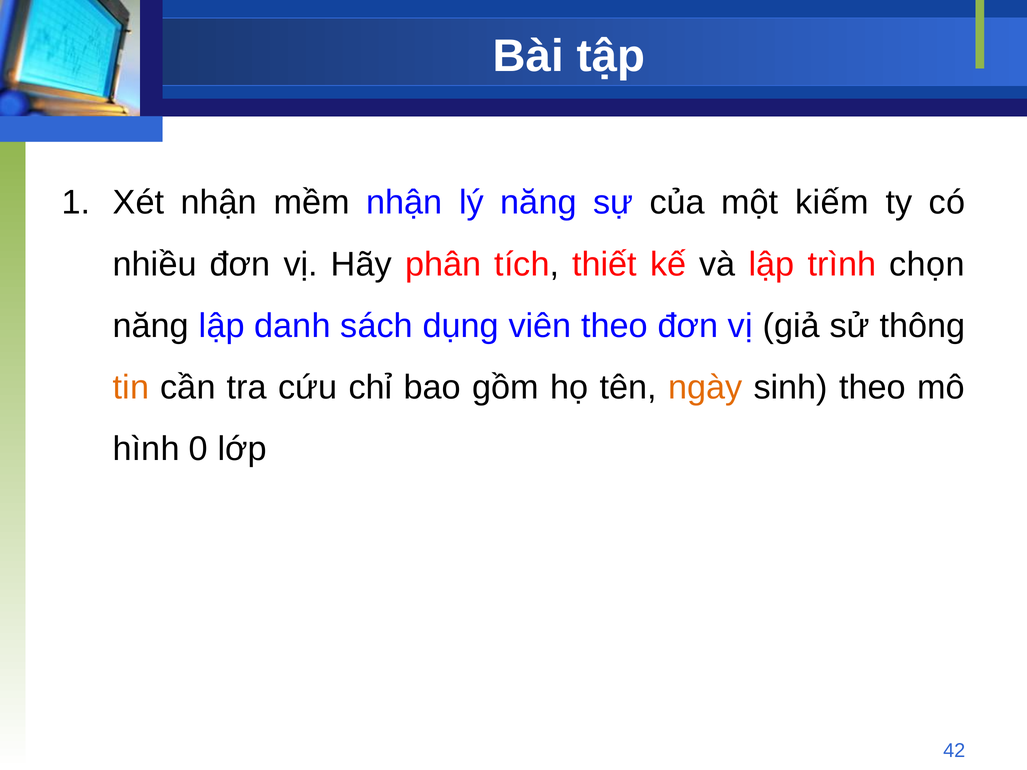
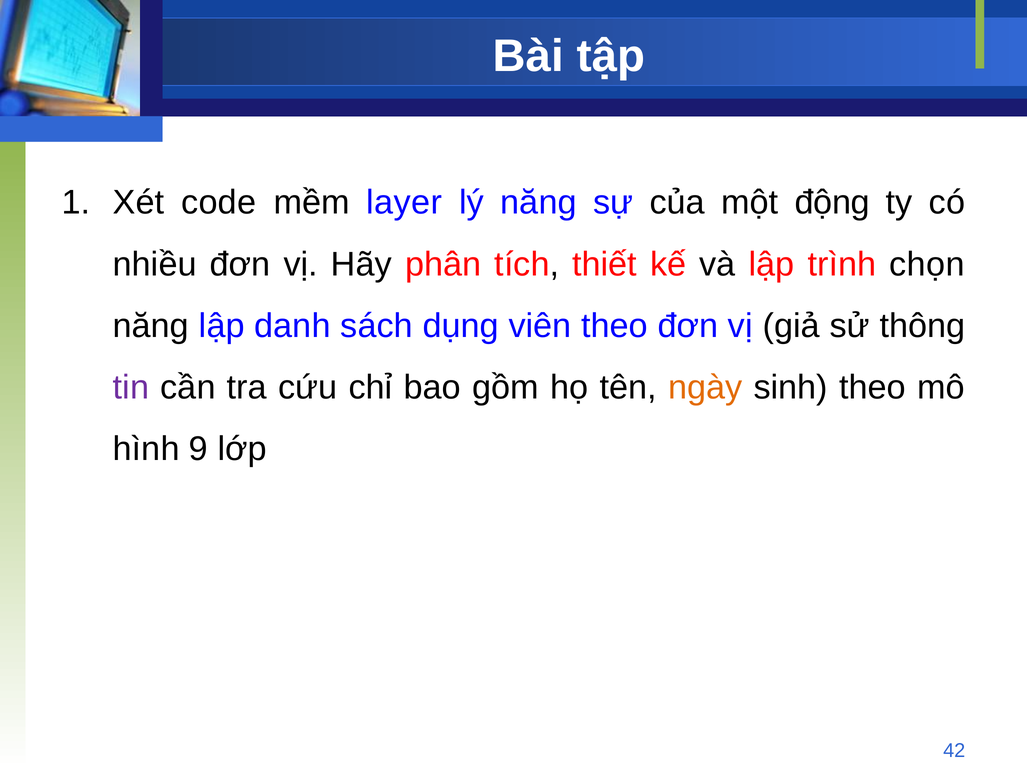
Xét nhận: nhận -> code (219, 203)
mềm nhận: nhận -> layer (404, 203)
kiếm: kiếm -> động (832, 203)
tin colour: orange -> purple (131, 388)
0: 0 -> 9 (198, 449)
